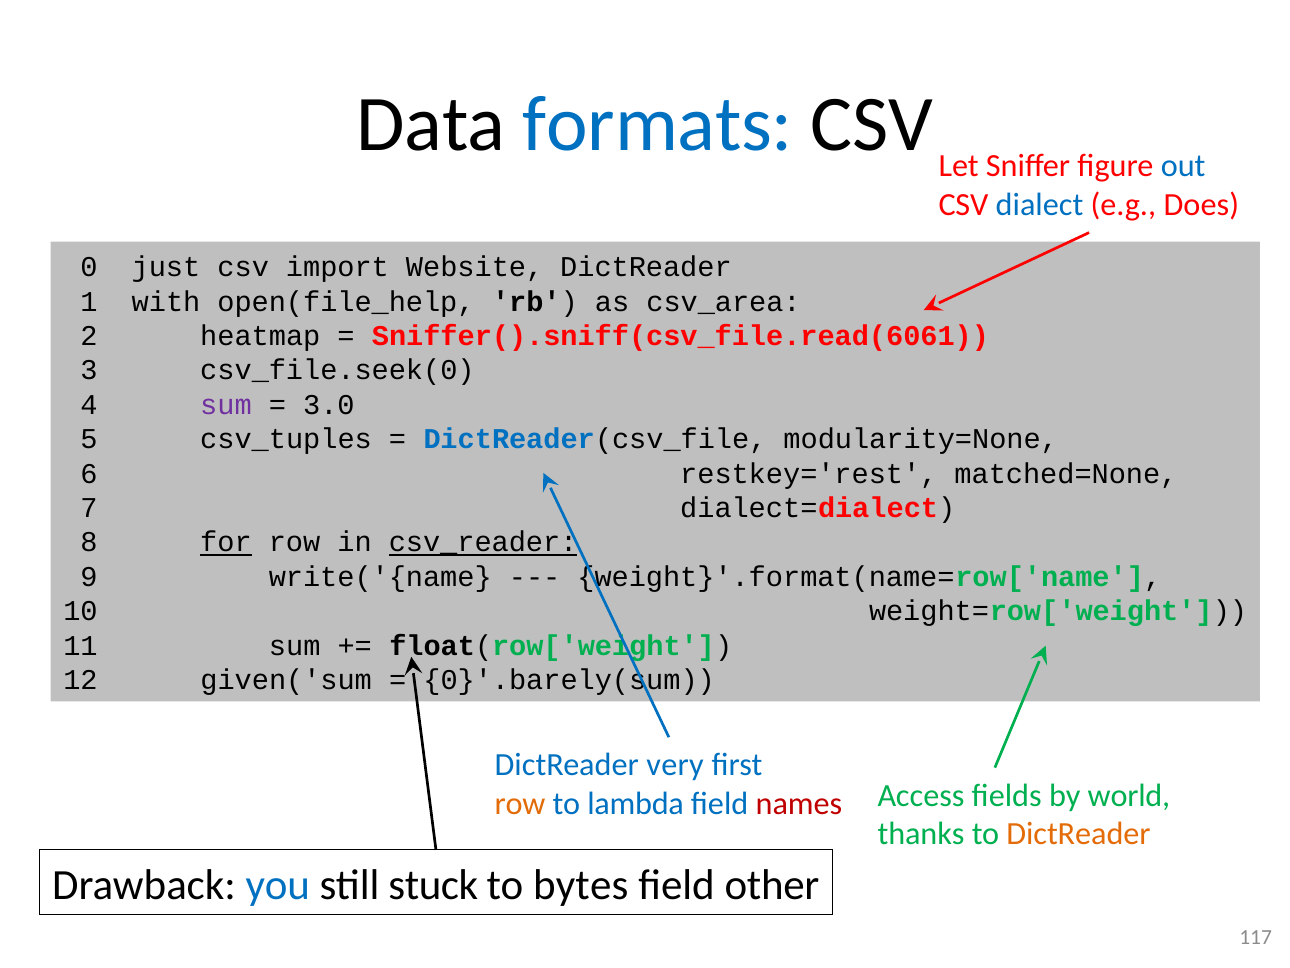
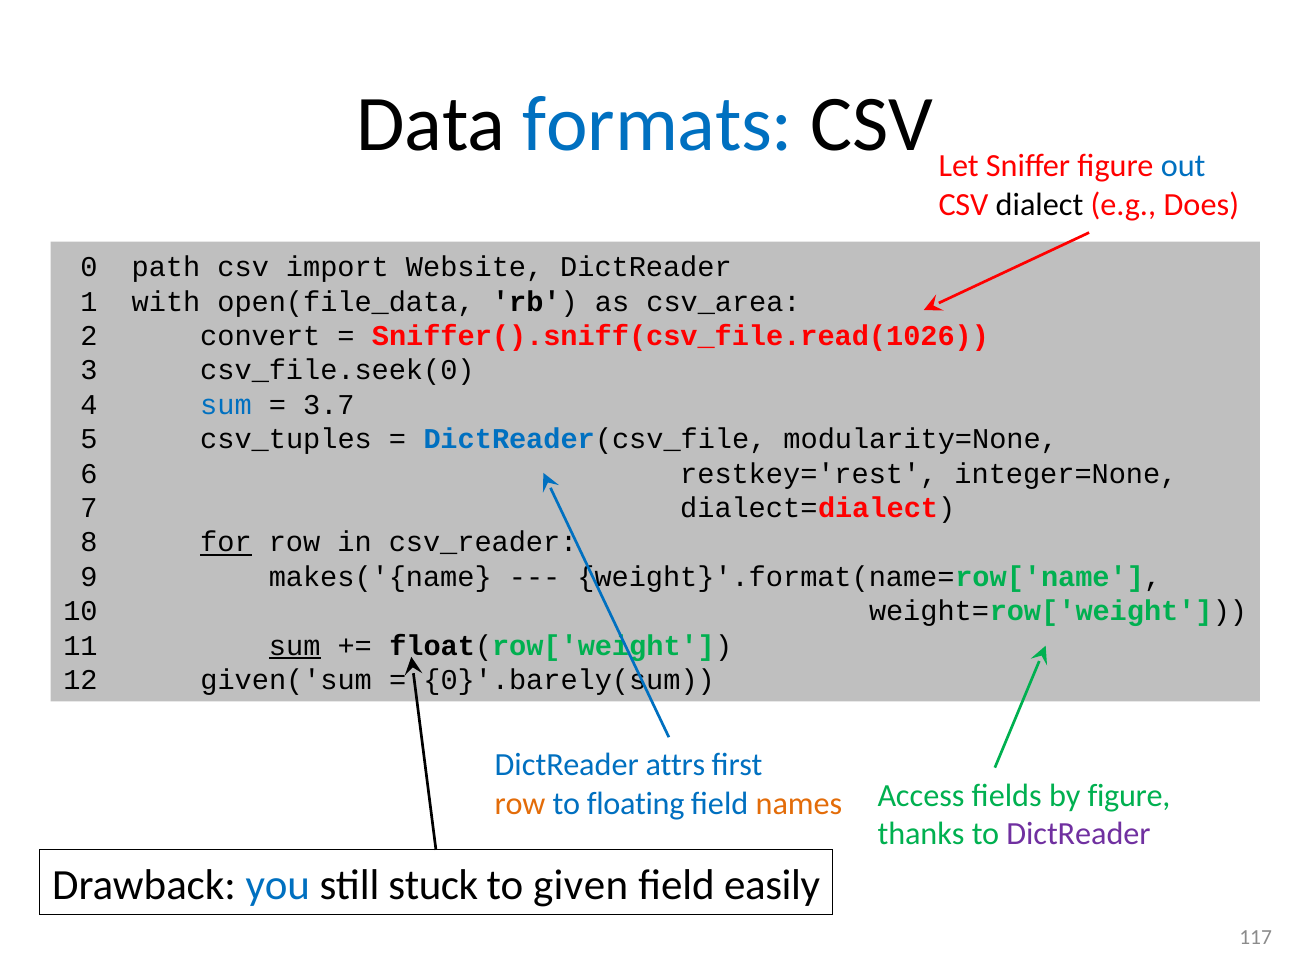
dialect colour: blue -> black (1039, 205)
just: just -> path (166, 267)
open(file_help: open(file_help -> open(file_data (346, 301)
heatmap: heatmap -> convert (260, 336)
Sniffer().sniff(csv_file.read(6061: Sniffer().sniff(csv_file.read(6061 -> Sniffer().sniff(csv_file.read(1026 (680, 336)
sum colour: purple -> blue (226, 405)
3.0: 3.0 -> 3.7 (329, 405)
matched=None: matched=None -> integer=None (1066, 473)
csv_reader underline: present -> none (483, 542)
write('{name: write('{name -> makes('{name (380, 576)
sum underline: none -> present (295, 645)
very: very -> attrs (675, 765)
lambda: lambda -> floating (636, 803)
names colour: red -> orange (799, 803)
by world: world -> figure (1129, 795)
DictReader colour: orange -> purple (1078, 834)
bytes: bytes -> given (581, 885)
other: other -> easily (772, 885)
